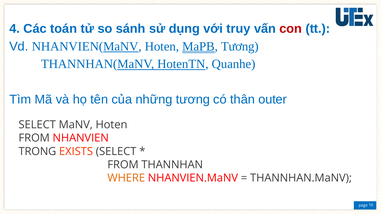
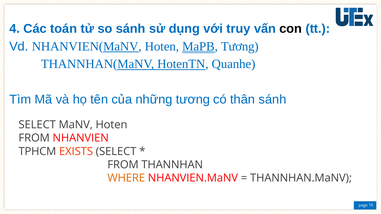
con colour: red -> black (291, 29)
thân outer: outer -> sánh (272, 100)
TRONG: TRONG -> TPHCM (37, 152)
